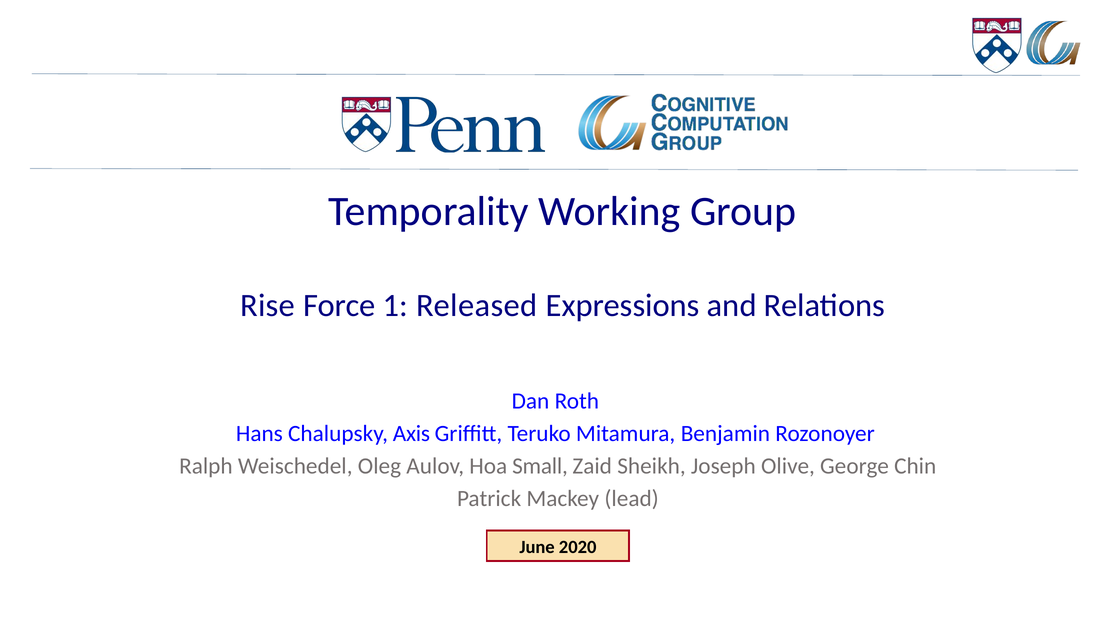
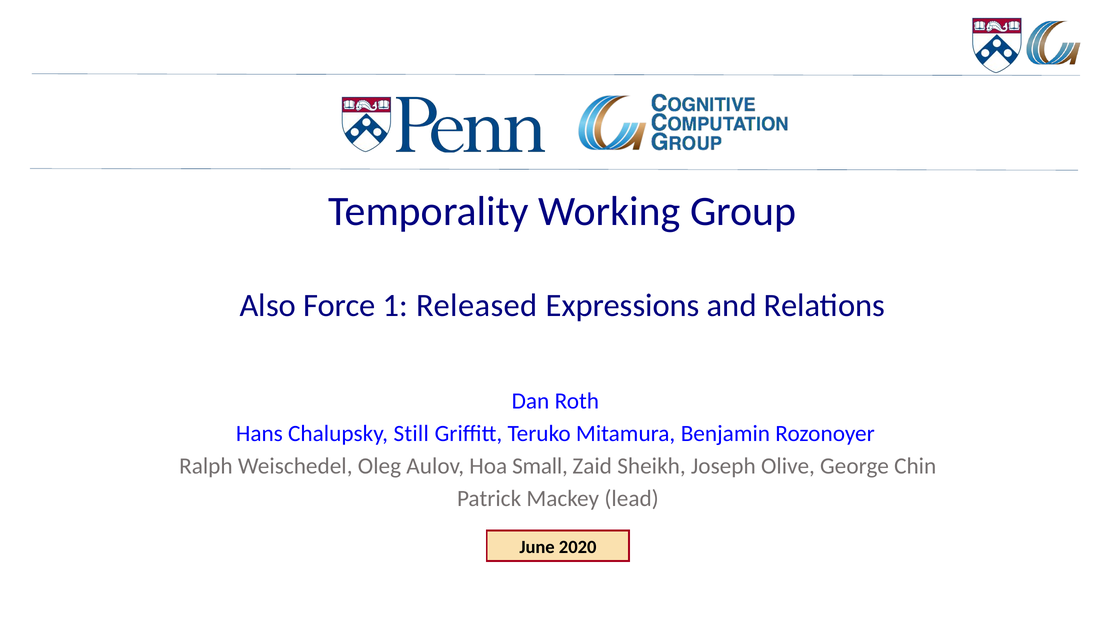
Rise: Rise -> Also (268, 306)
Axis: Axis -> Still (411, 433)
